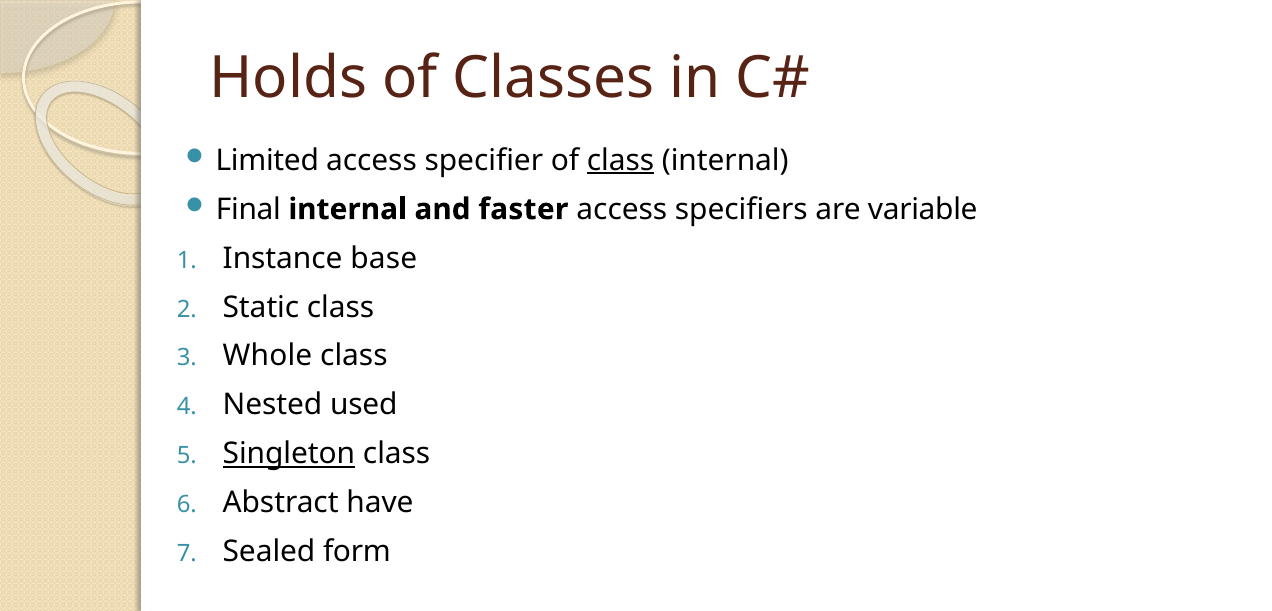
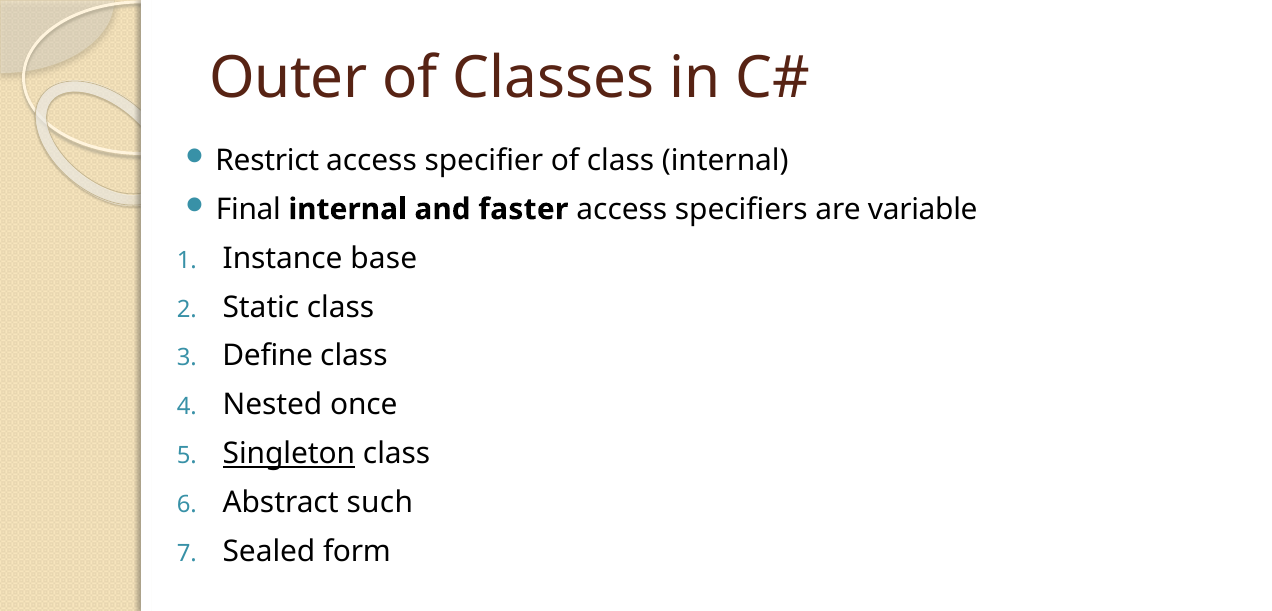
Holds: Holds -> Outer (288, 79)
Limited: Limited -> Restrict (267, 161)
class underline: present -> none (620, 161)
Whole: Whole -> Define (268, 356)
used: used -> once (364, 405)
have: have -> such (380, 503)
